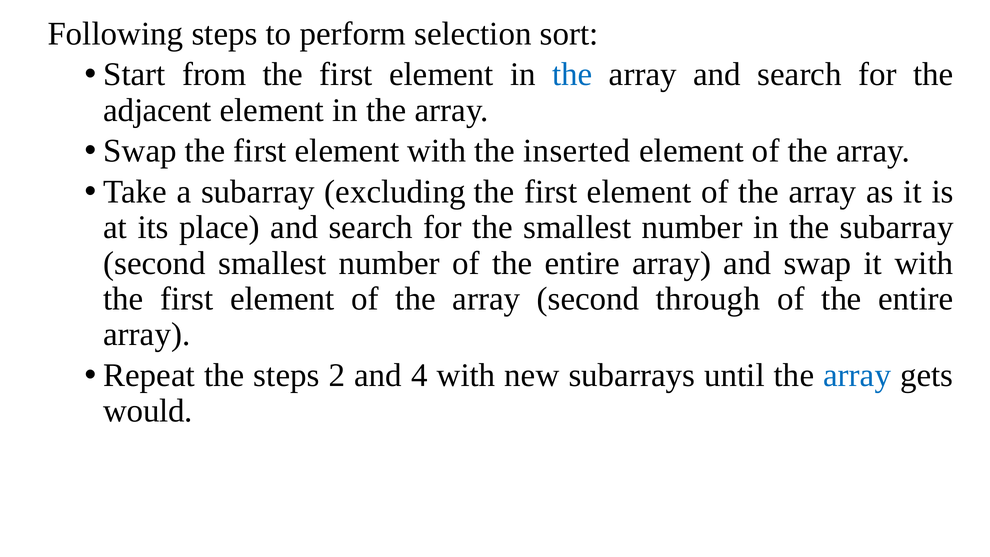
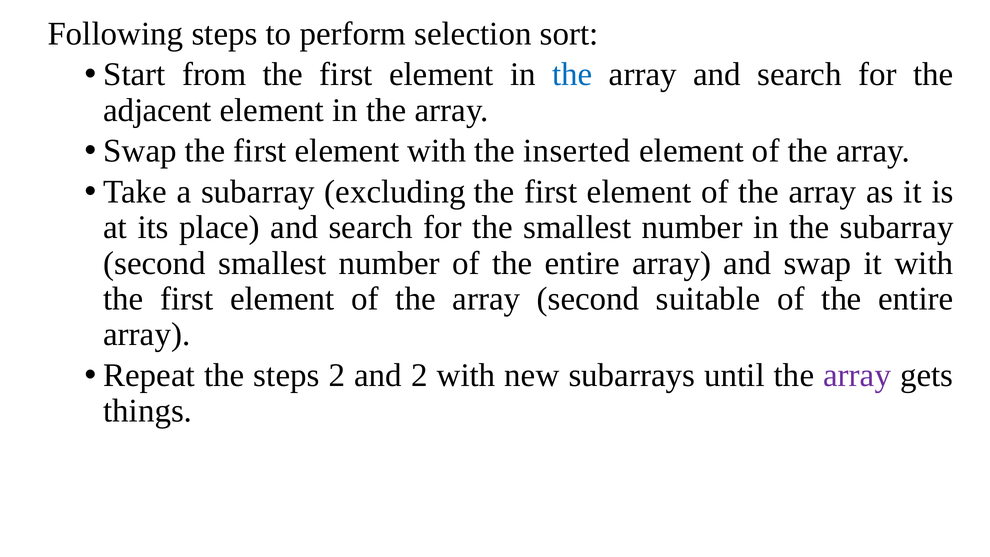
through: through -> suitable (708, 299)
and 4: 4 -> 2 (419, 375)
array colour: blue -> purple (857, 375)
would: would -> things (148, 411)
